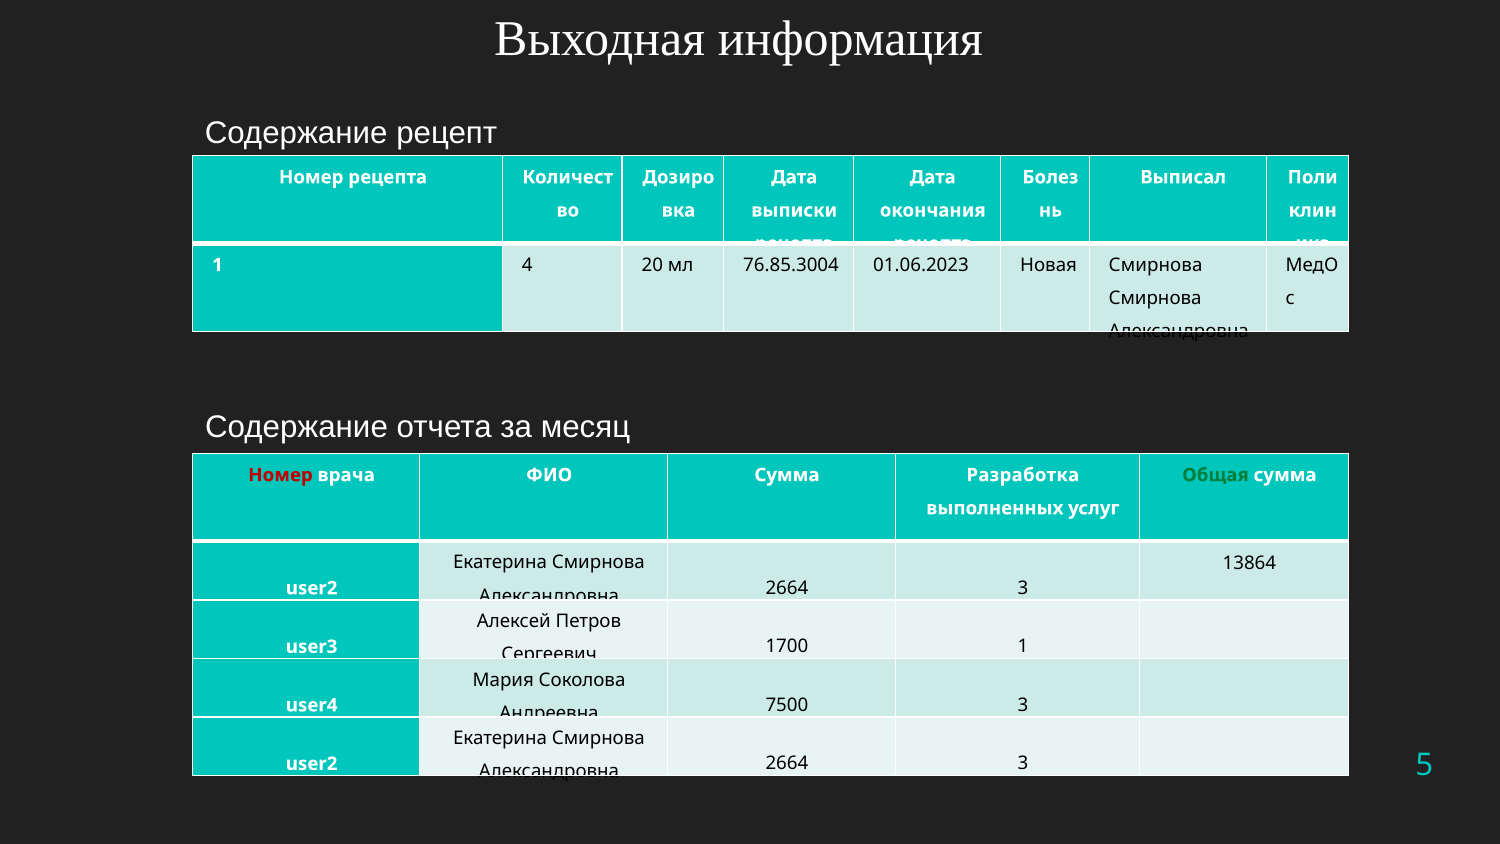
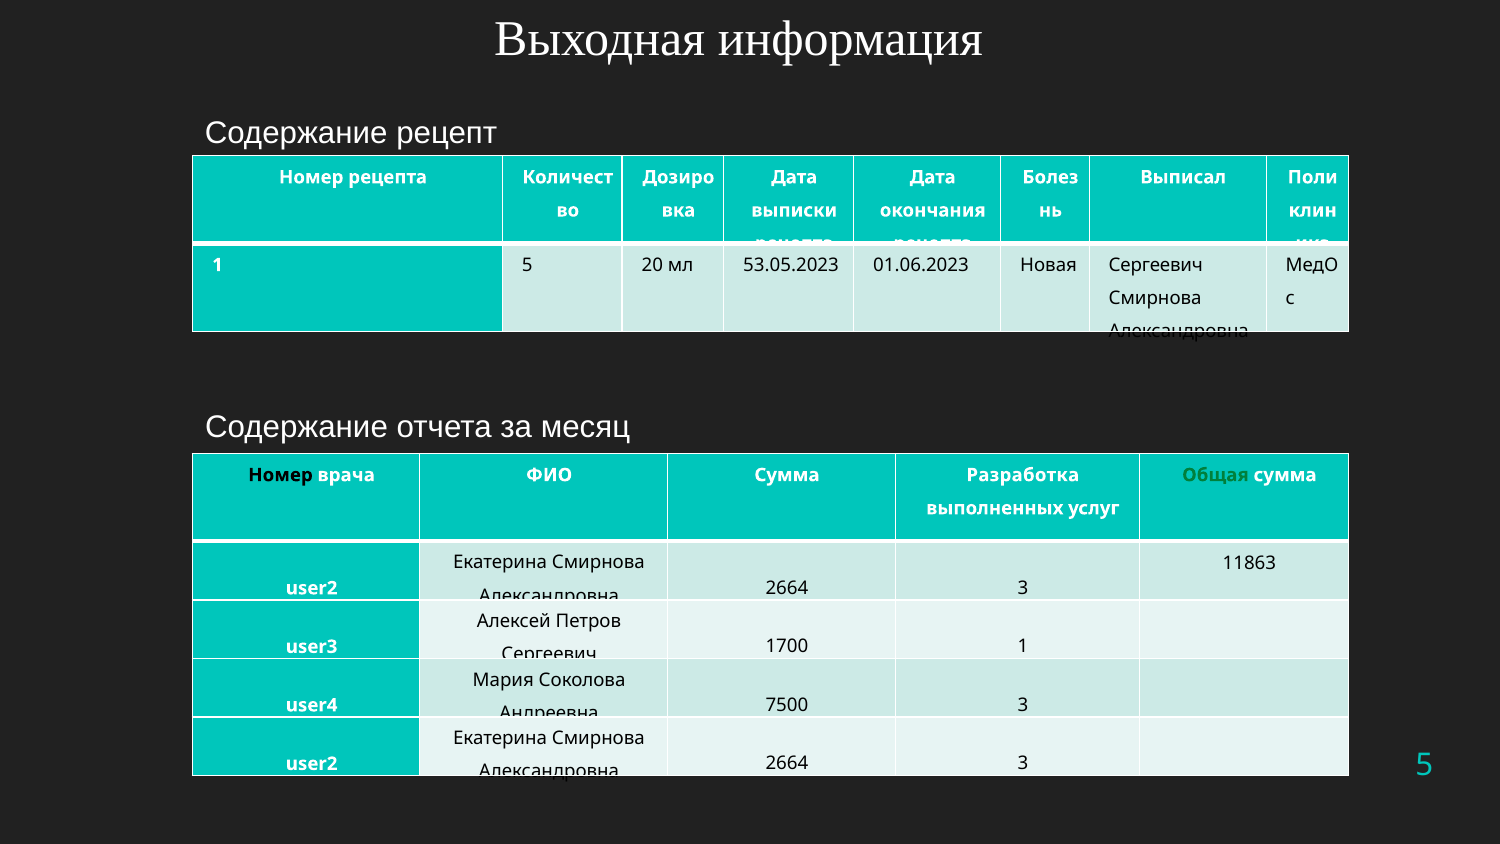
1 4: 4 -> 5 (527, 265)
76.85.3004: 76.85.3004 -> 53.05.2023 (791, 265)
Новая Смирнова: Смирнова -> Сергеевич (1156, 265)
Номер colour: red -> black (280, 475)
13864: 13864 -> 11863 (1249, 563)
